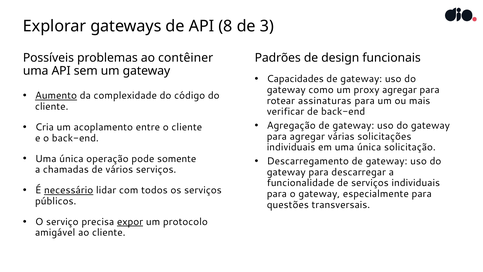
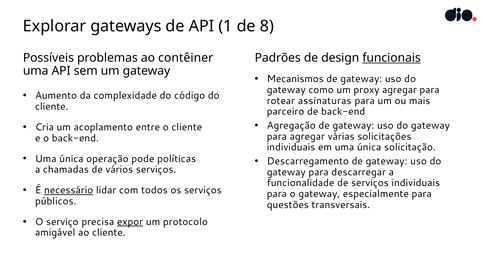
8: 8 -> 1 (225, 26)
3: 3 -> 8 (267, 26)
funcionais underline: none -> present (392, 58)
Capacidades: Capacidades -> Mecanismos (295, 79)
Aumento underline: present -> none (56, 96)
verificar: verificar -> parceiro (286, 111)
somente: somente -> políticas (177, 159)
